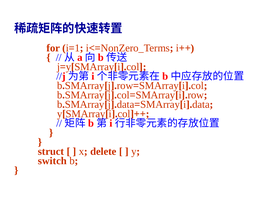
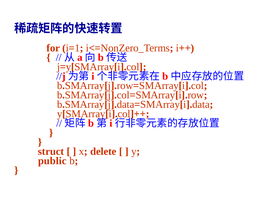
switch: switch -> public (52, 160)
